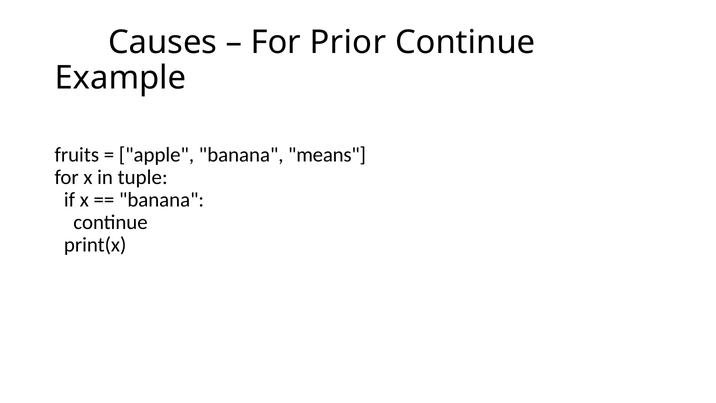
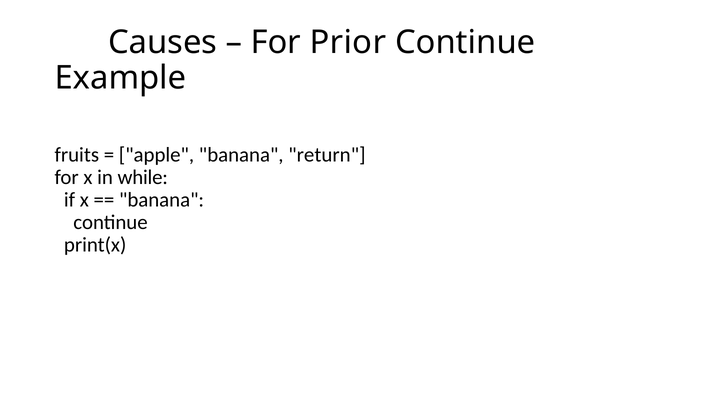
means: means -> return (327, 155)
tuple: tuple -> while (143, 177)
